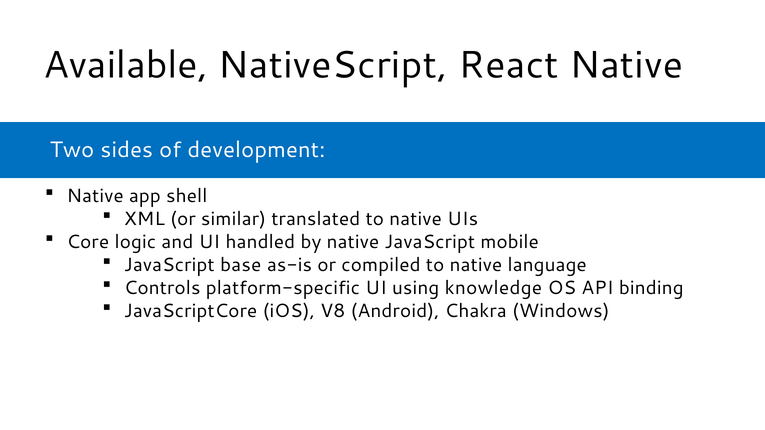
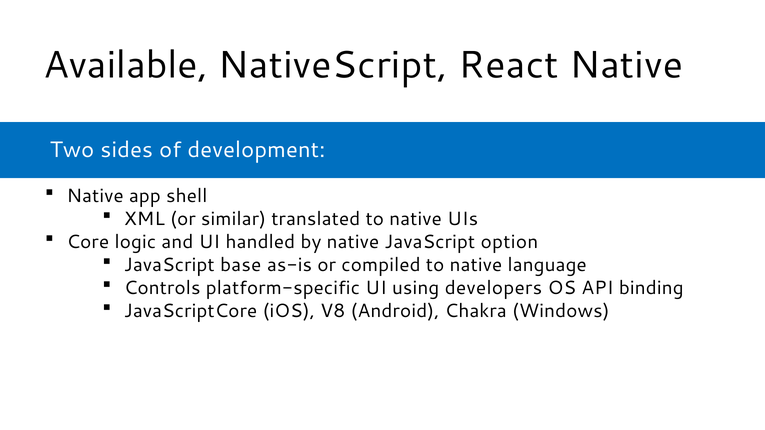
mobile: mobile -> option (509, 242)
knowledge: knowledge -> developers (493, 288)
